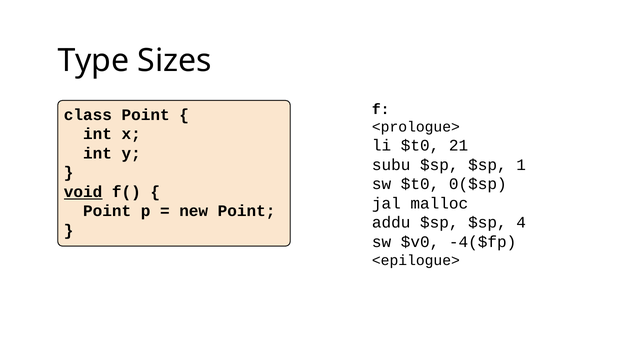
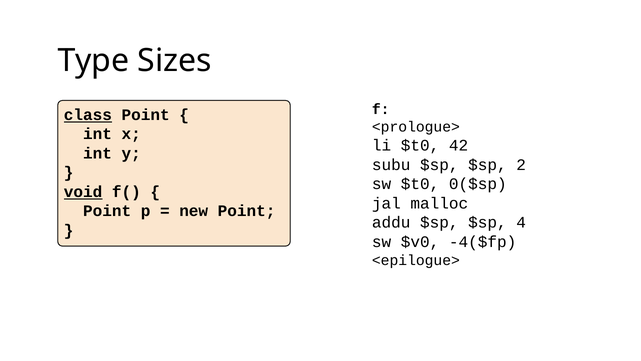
class underline: none -> present (88, 115)
21: 21 -> 42 (459, 145)
1: 1 -> 2 (521, 165)
